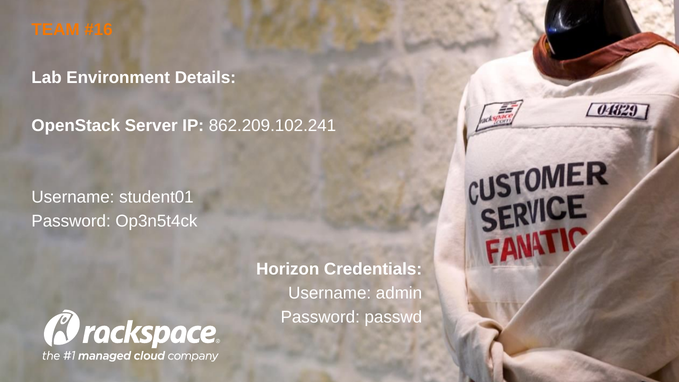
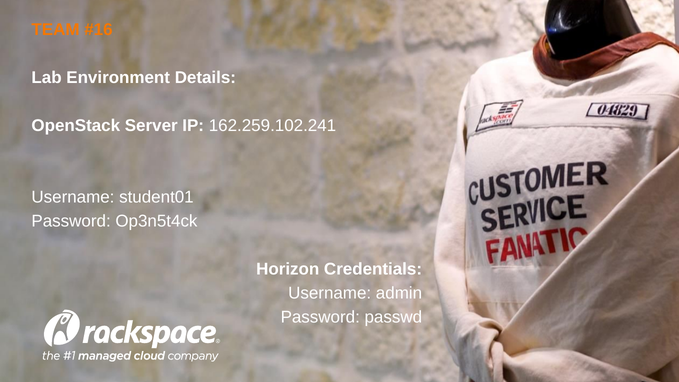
862.209.102.241: 862.209.102.241 -> 162.259.102.241 (272, 125)
